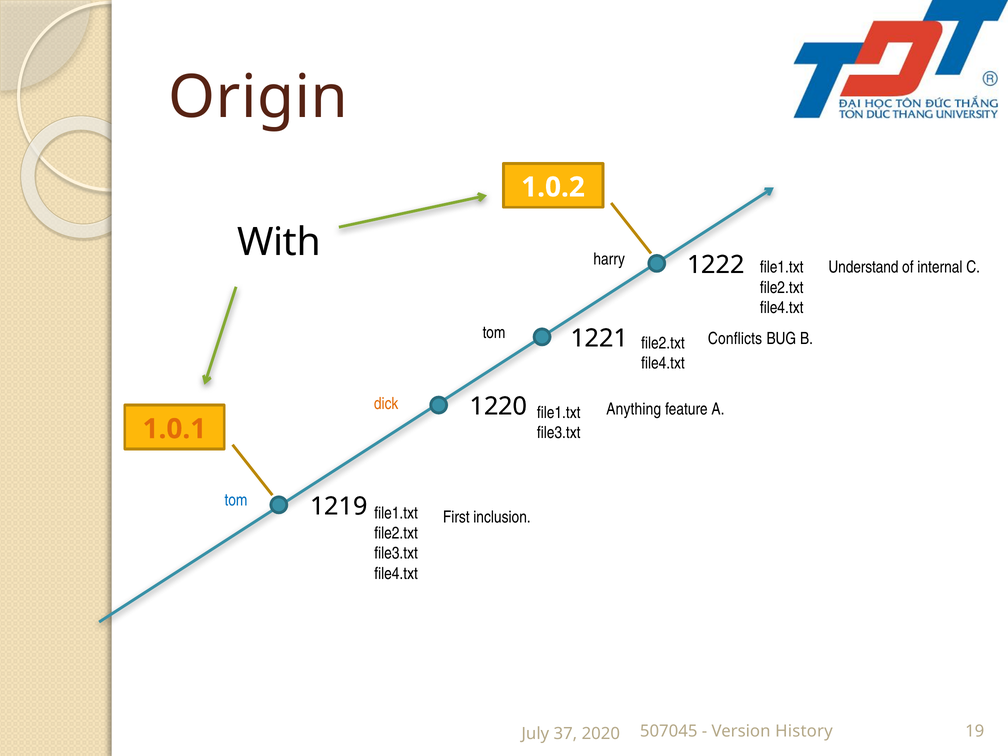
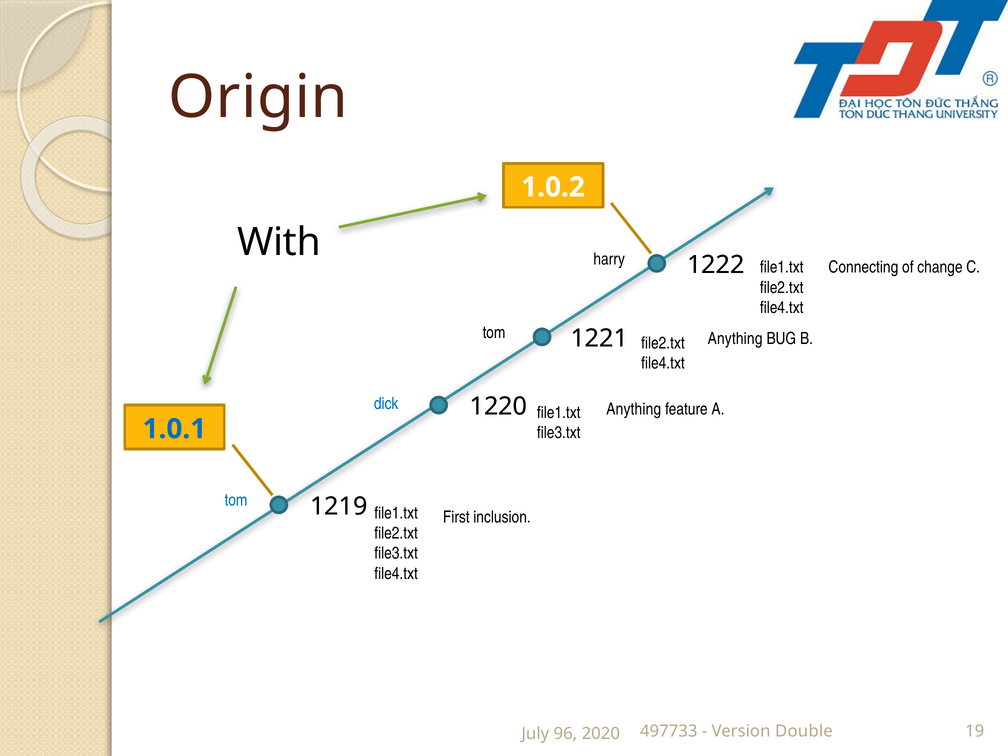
Understand: Understand -> Connecting (863, 267)
internal: internal -> change (940, 267)
Conflicts: Conflicts -> Anything (735, 339)
dick colour: orange -> blue (386, 404)
1.0.1 colour: orange -> blue (174, 429)
507045: 507045 -> 497733 (669, 731)
History: History -> Double (804, 731)
37: 37 -> 96 (565, 734)
